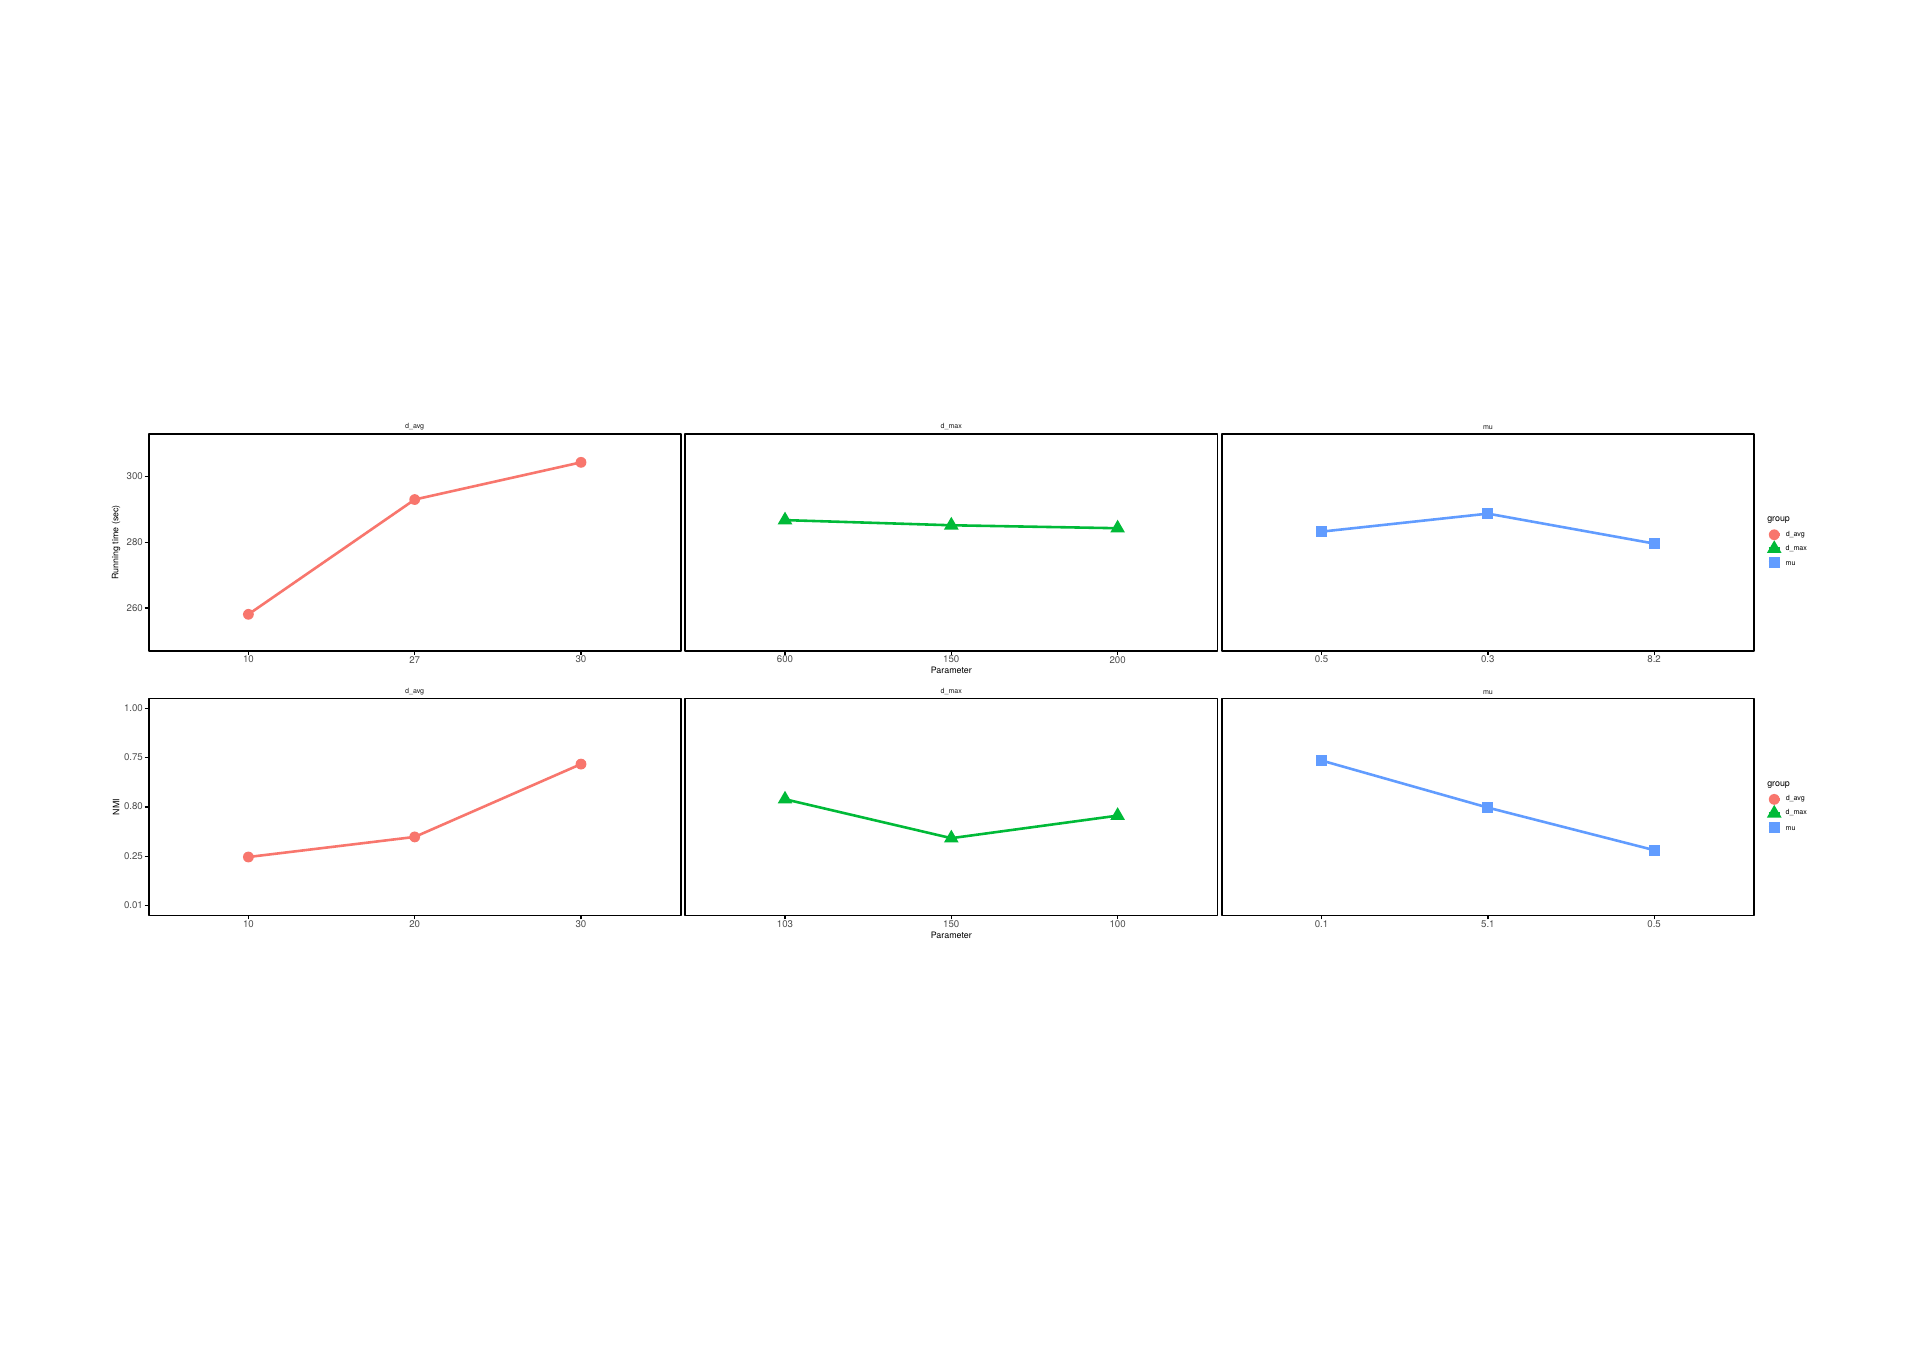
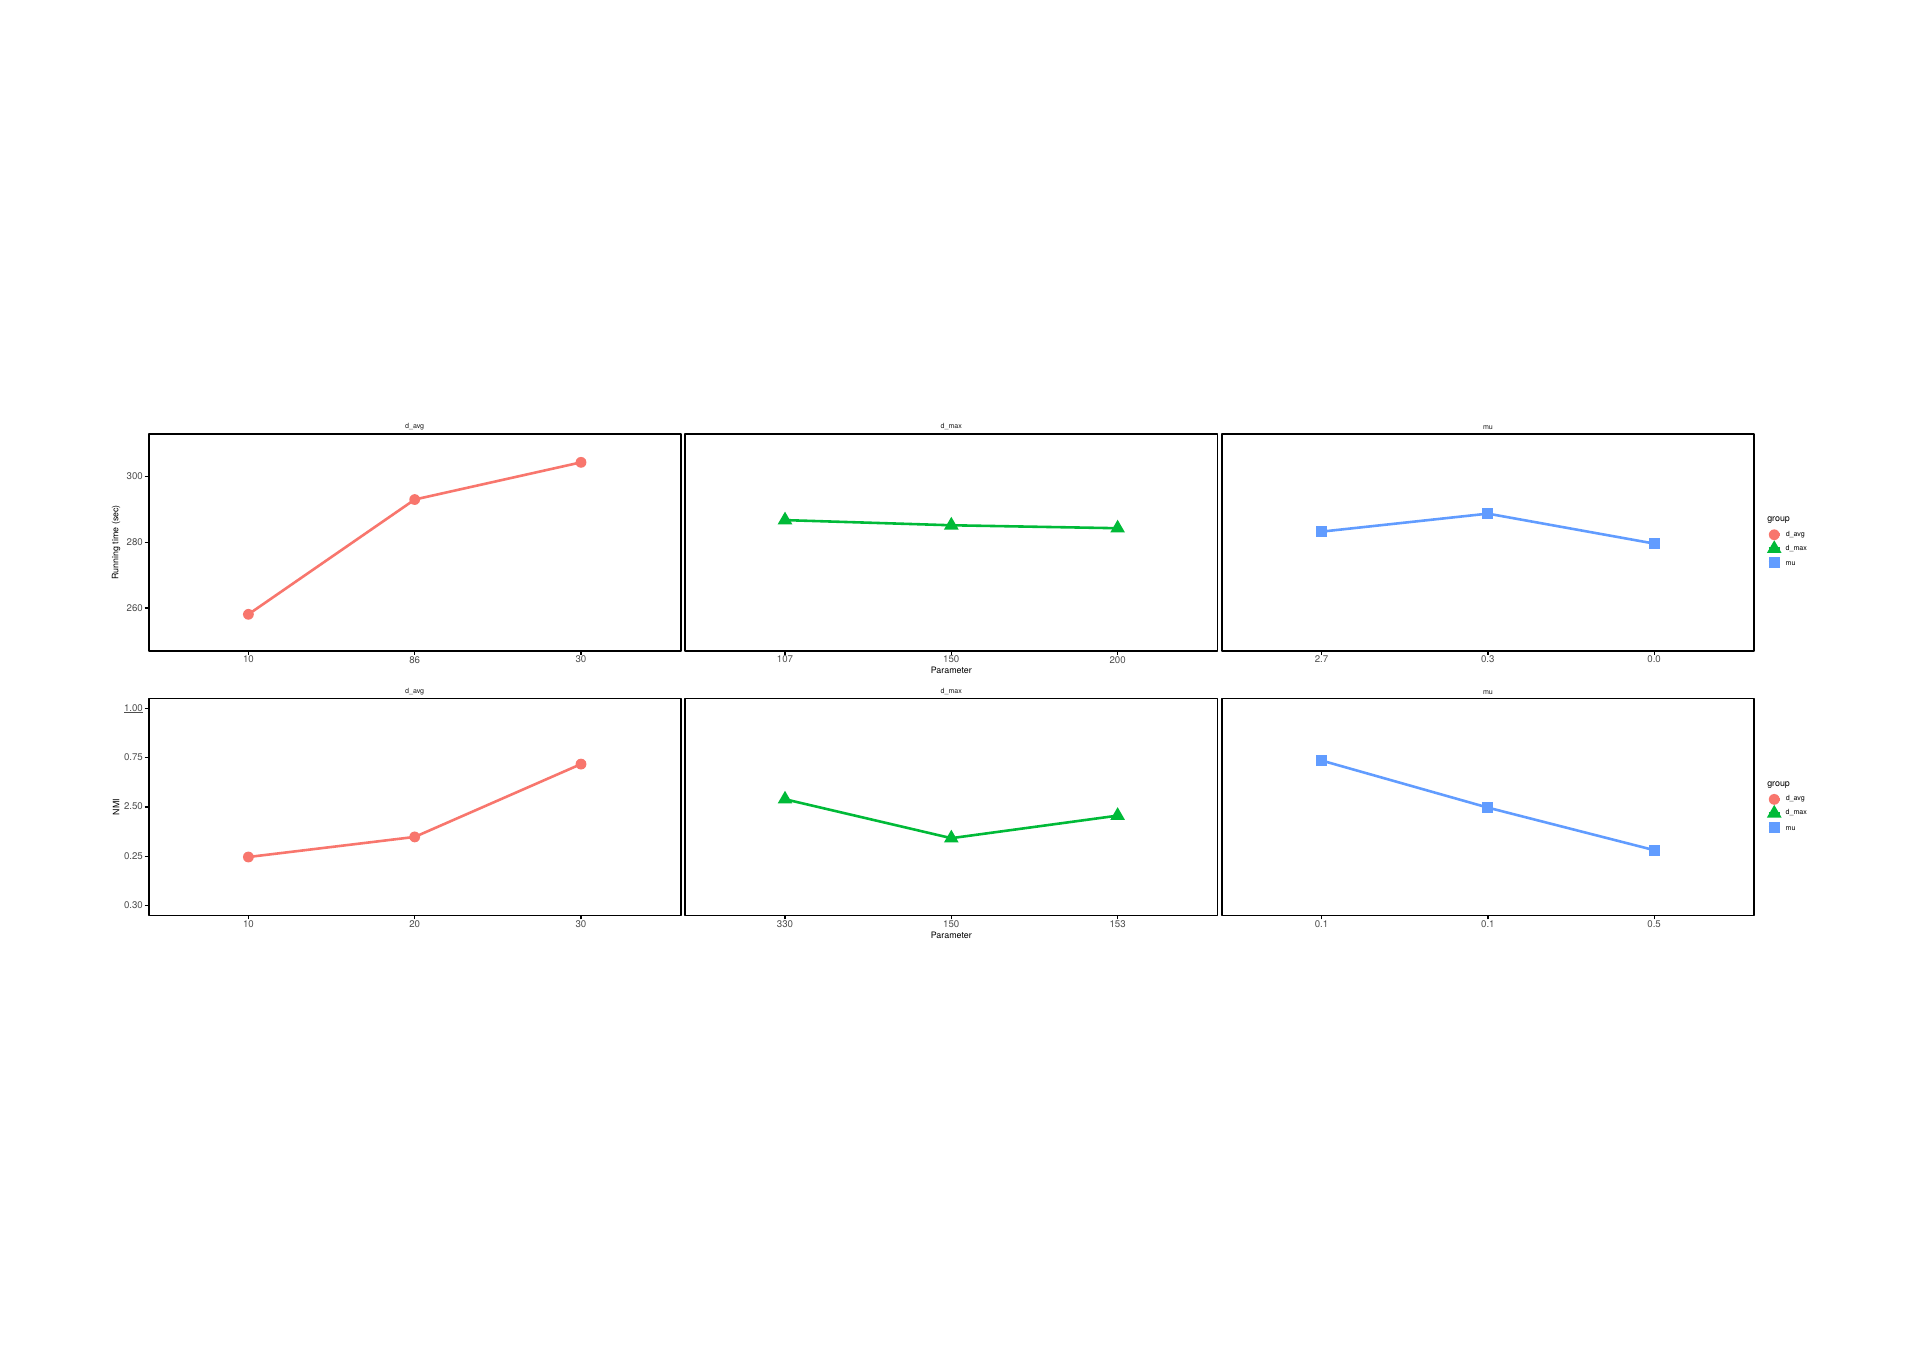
27: 27 -> 86 (415, 660)
600: 600 -> 107 (785, 660)
200 0.5: 0.5 -> 2.7 (1322, 660)
8.2: 8.2 -> 0.0 (1654, 660)
1.00 underline: none -> present (133, 708)
0.80: 0.80 -> 2.50 (133, 807)
0.01: 0.01 -> 0.30 (133, 905)
103: 103 -> 330 (785, 924)
100: 100 -> 153 (1118, 924)
0.1 5.1: 5.1 -> 0.1 (1488, 924)
